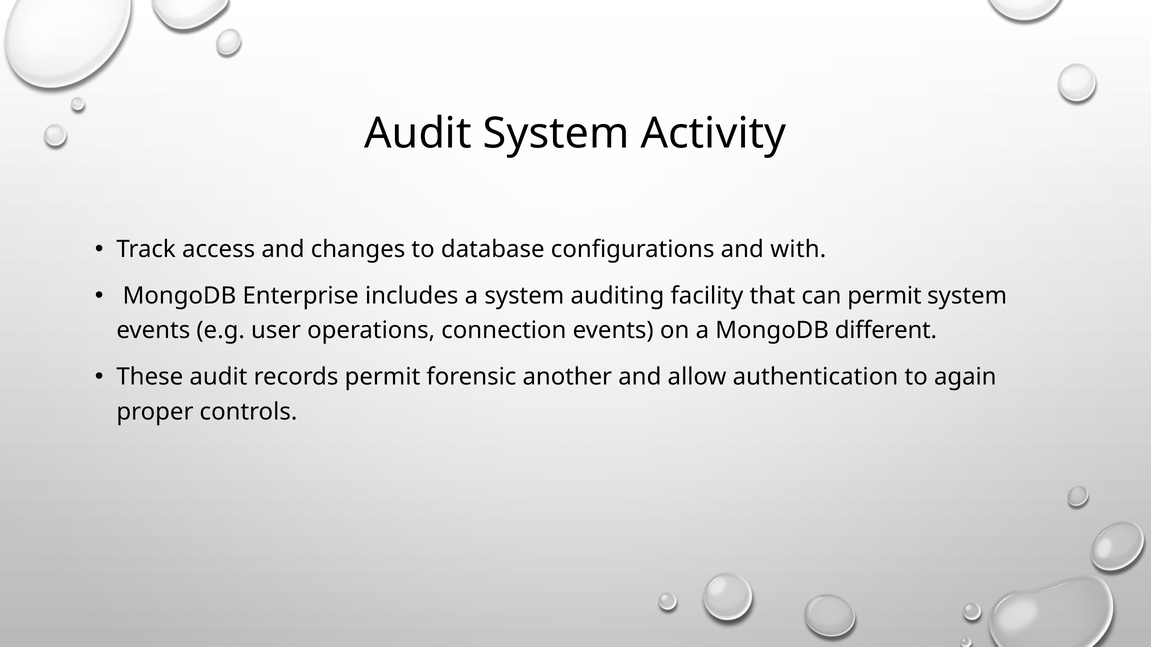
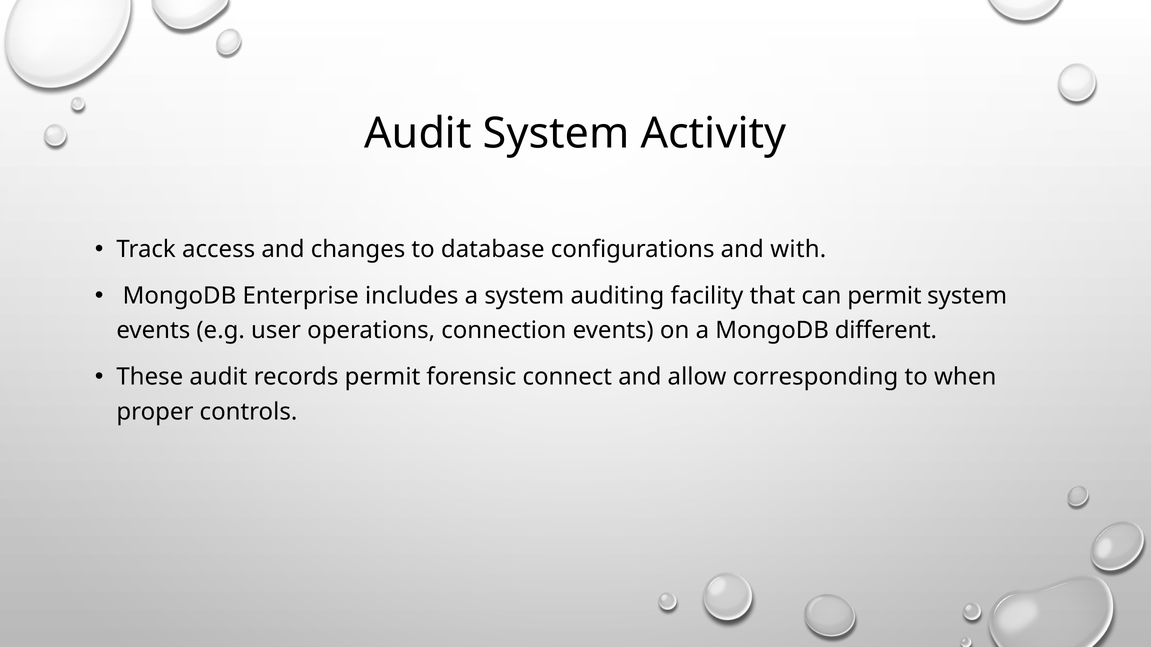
another: another -> connect (567, 377)
authentication: authentication -> corresponding (816, 377)
again: again -> when (965, 377)
